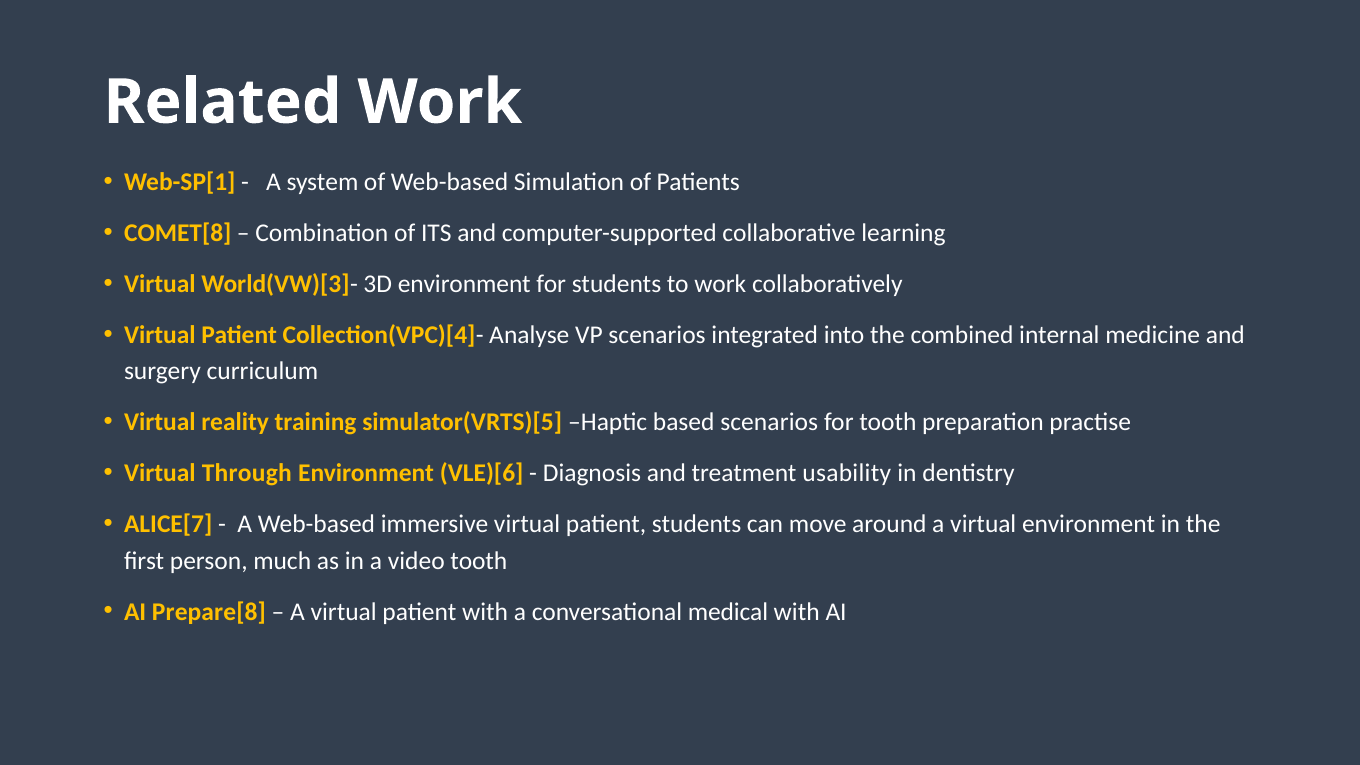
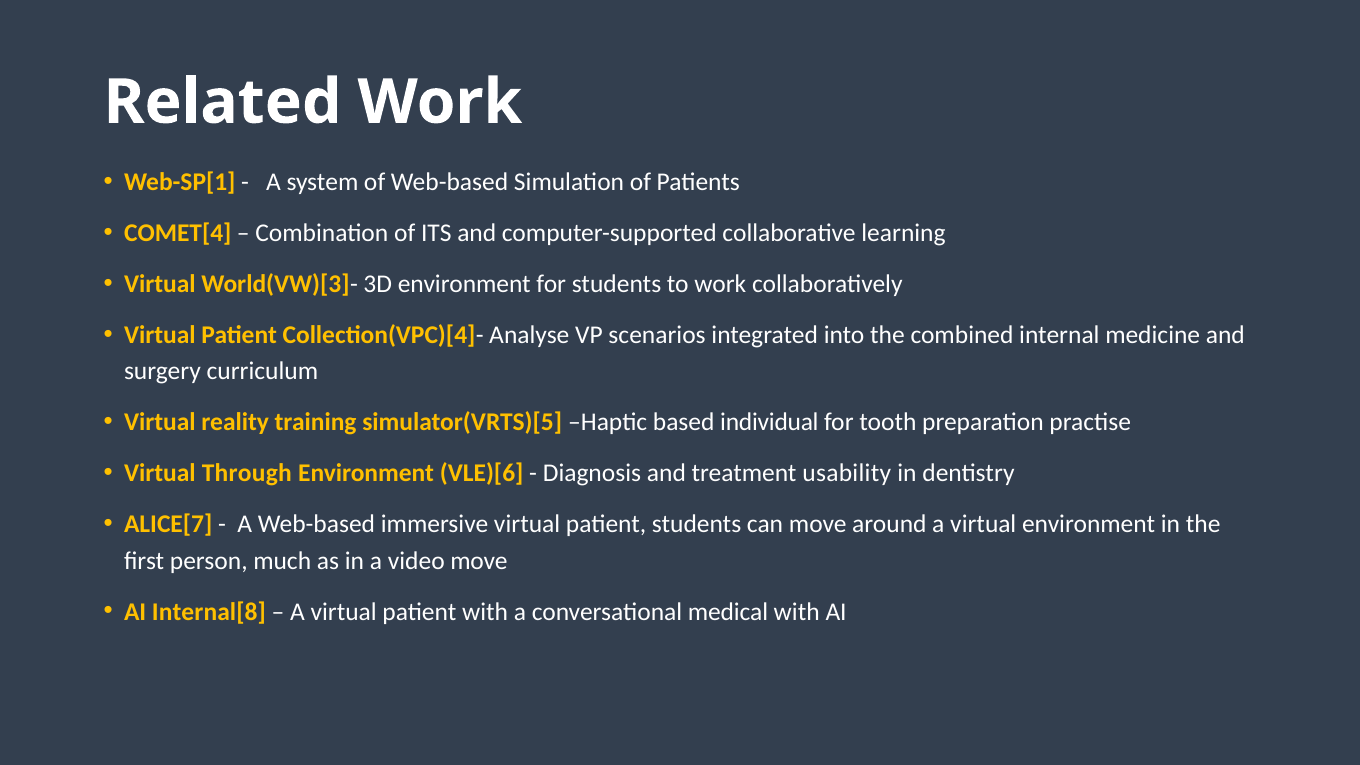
COMET[8: COMET[8 -> COMET[4 (178, 233)
based scenarios: scenarios -> individual (769, 422)
video tooth: tooth -> move (479, 561)
Prepare[8: Prepare[8 -> Internal[8 (209, 612)
